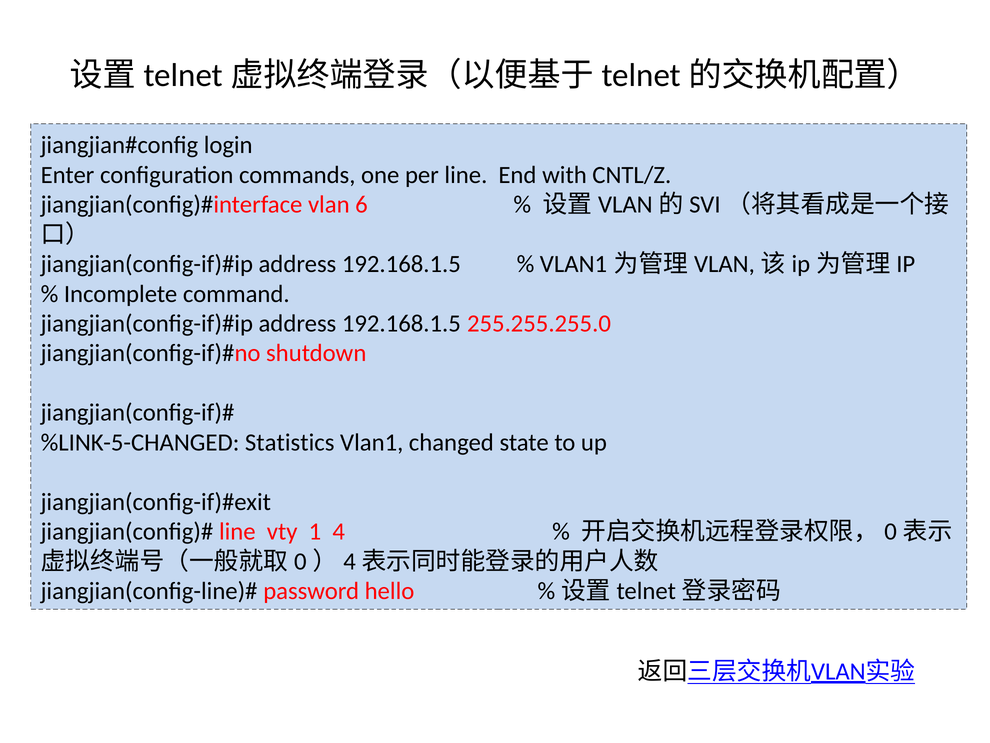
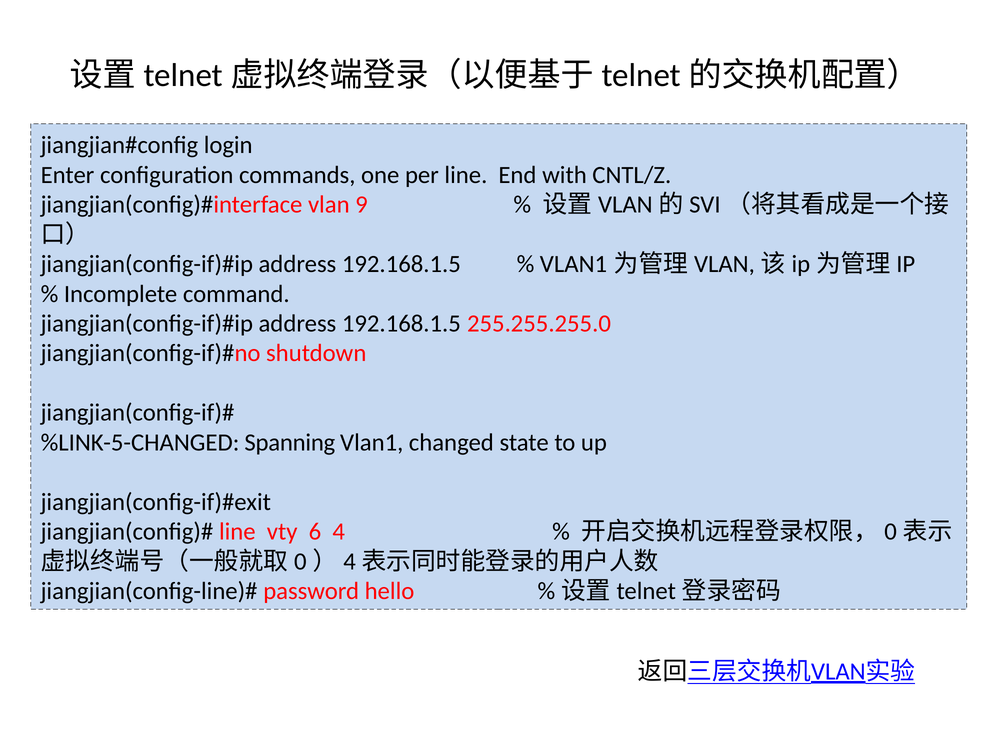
6: 6 -> 9 (361, 205)
Statistics: Statistics -> Spanning (290, 442)
1: 1 -> 6 (315, 531)
